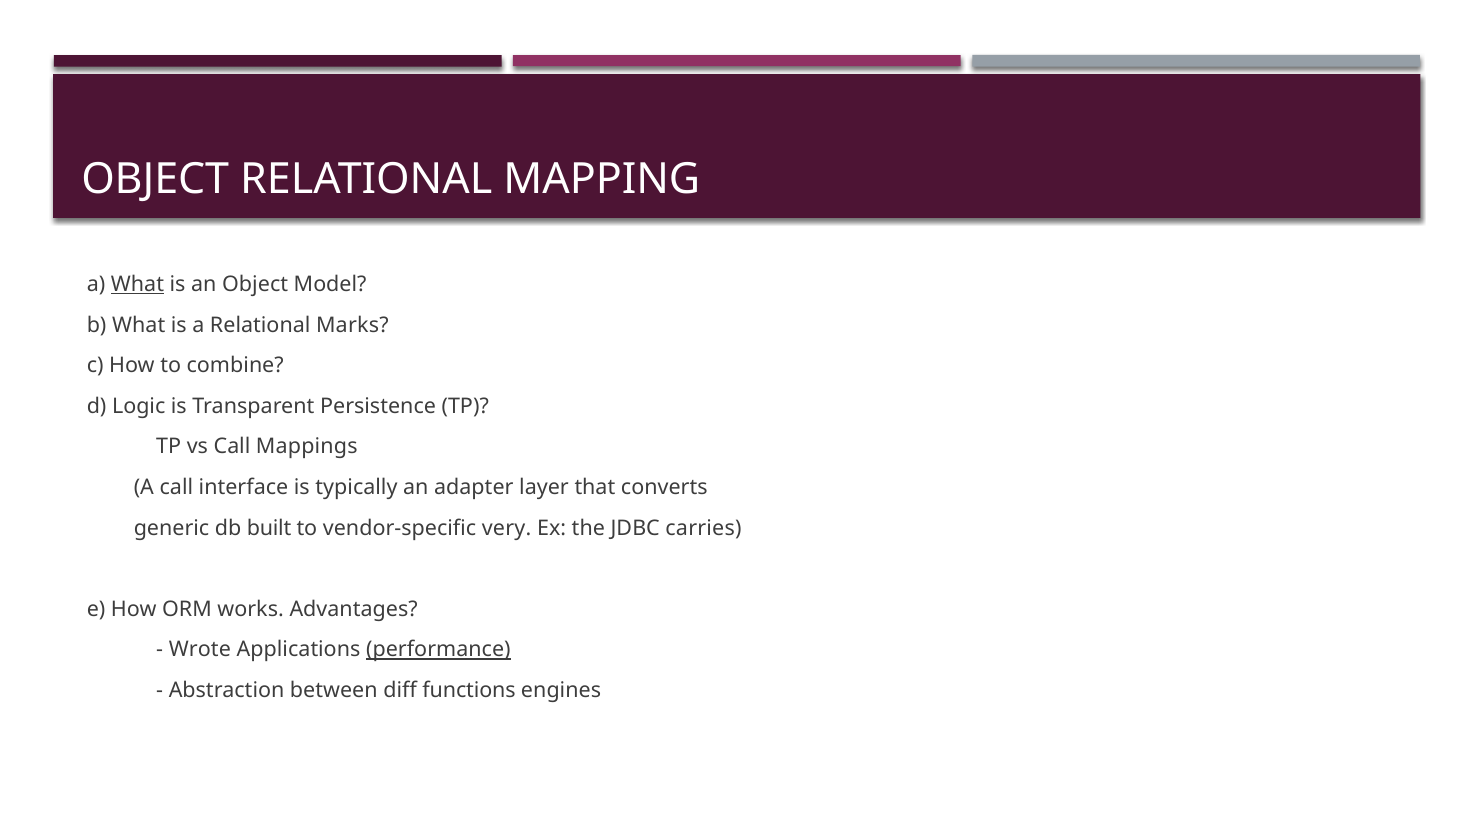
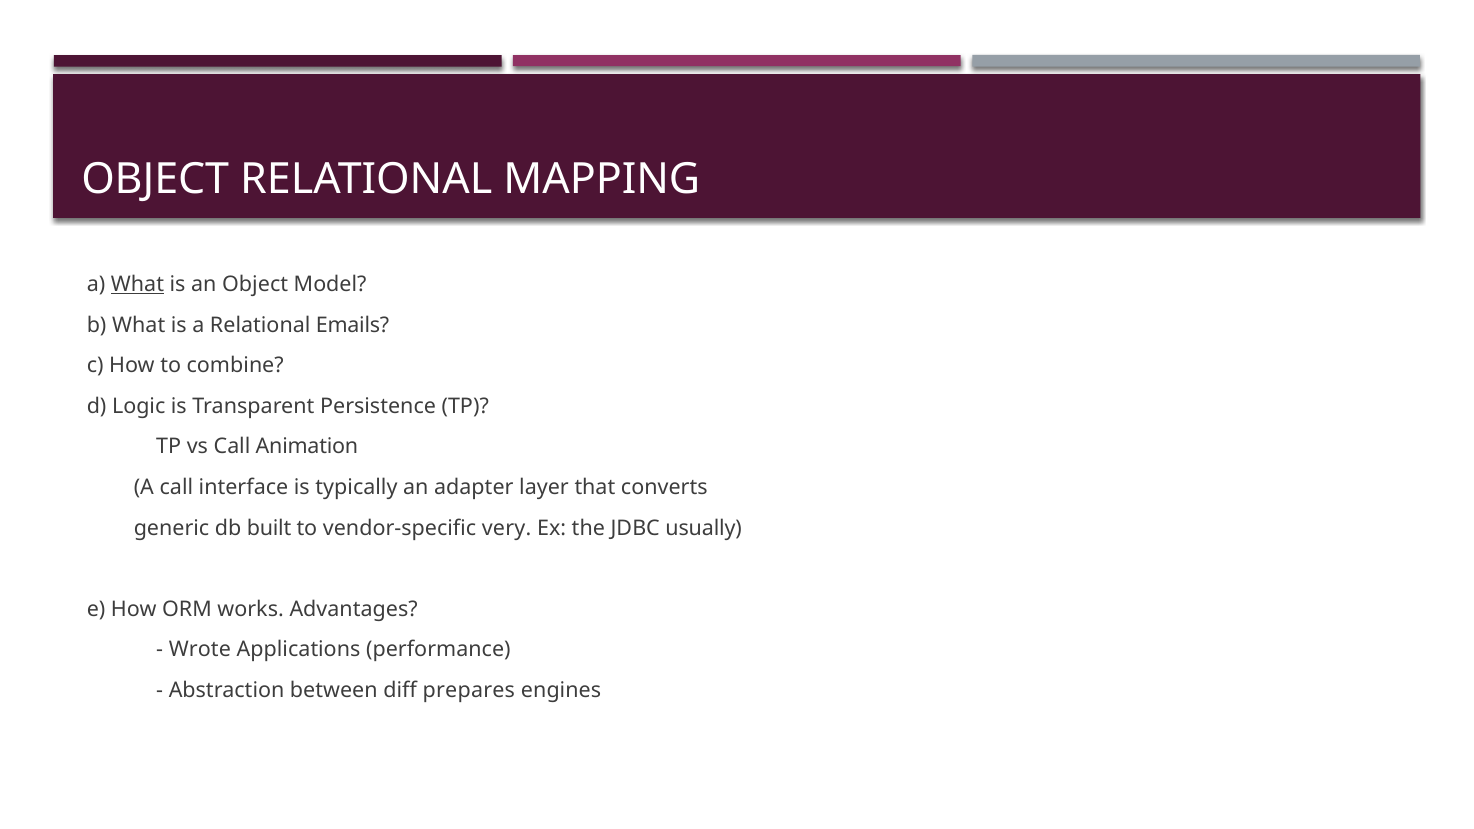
Marks: Marks -> Emails (353, 325)
Mappings: Mappings -> Animation (307, 447)
carries: carries -> usually (704, 528)
performance underline: present -> none (438, 650)
functions: functions -> prepares (469, 690)
